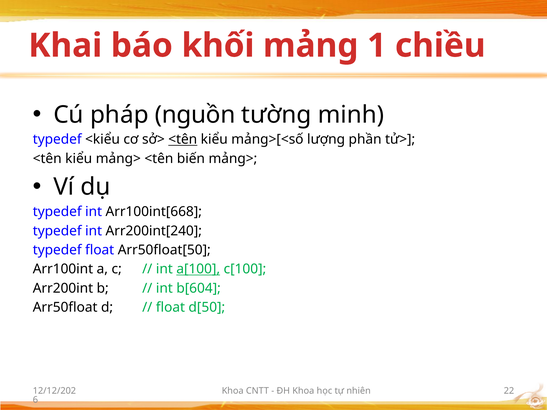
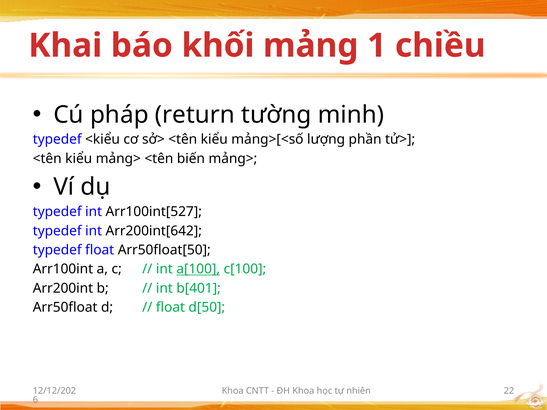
nguồn: nguồn -> return (195, 115)
<tên underline: present -> none (183, 140)
Arr100int[668: Arr100int[668 -> Arr100int[527 (154, 212)
Arr200int[240: Arr200int[240 -> Arr200int[642 (154, 231)
b[604: b[604 -> b[401 (199, 288)
